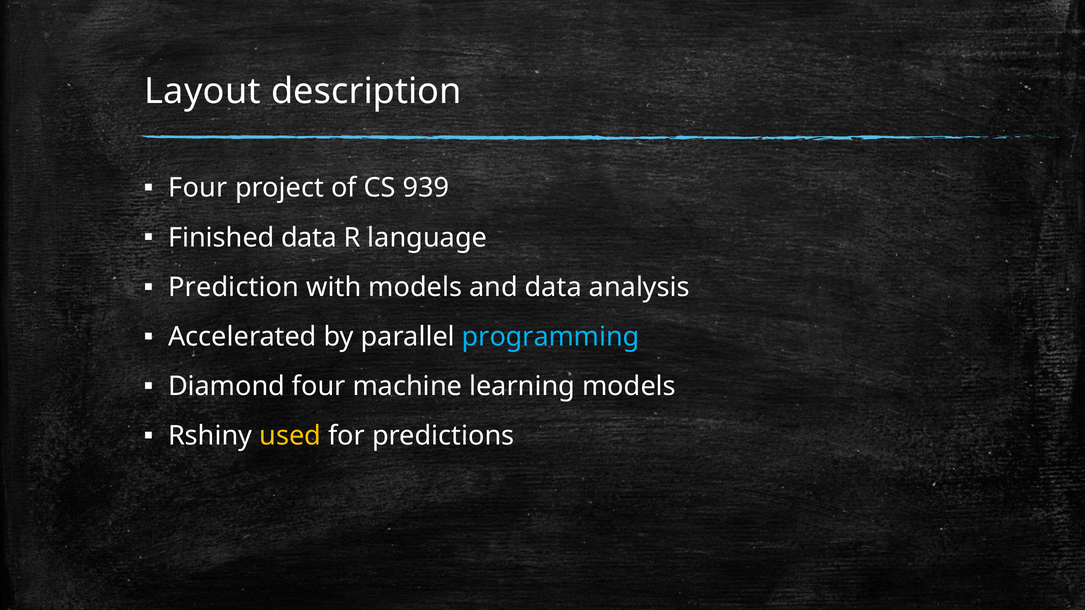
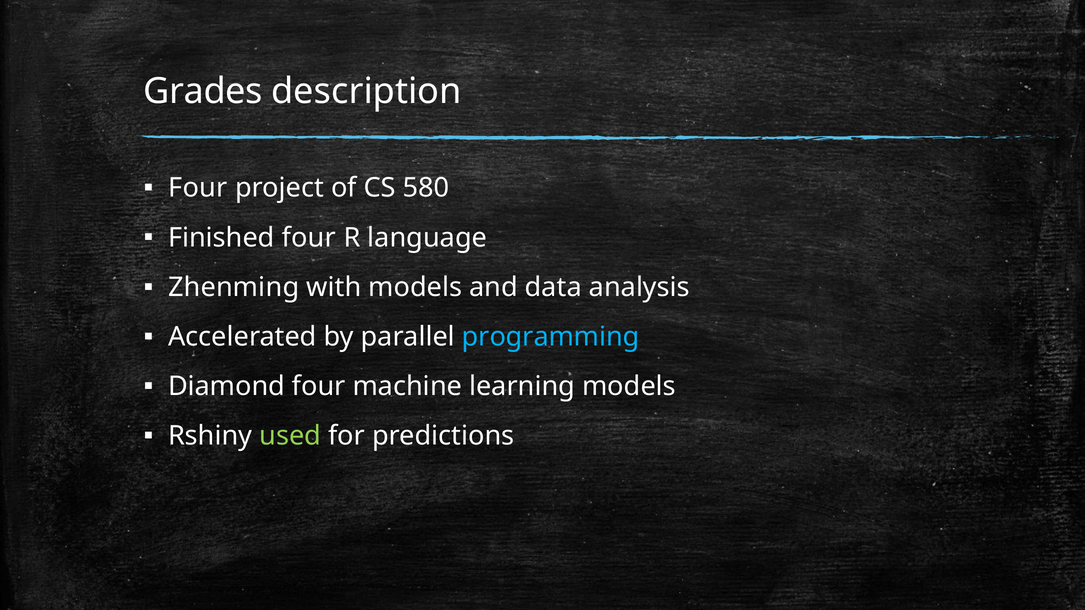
Layout: Layout -> Grades (203, 91)
939: 939 -> 580 (426, 188)
Finished data: data -> four (309, 238)
Prediction: Prediction -> Zhenming (234, 287)
used colour: yellow -> light green (290, 436)
